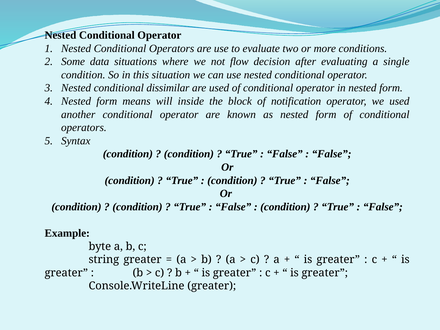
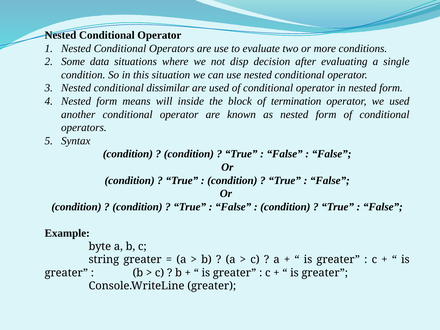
flow: flow -> disp (239, 62)
notification: notification -> termination (296, 101)
